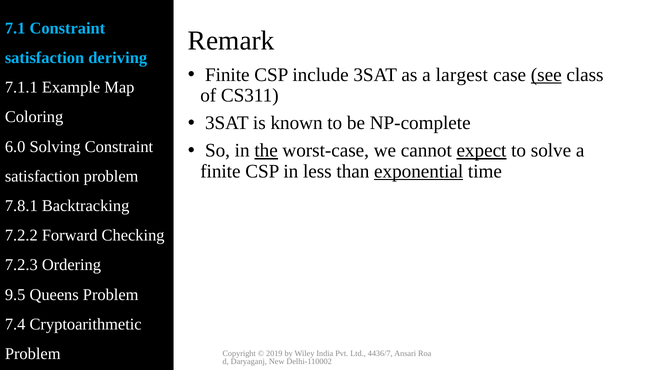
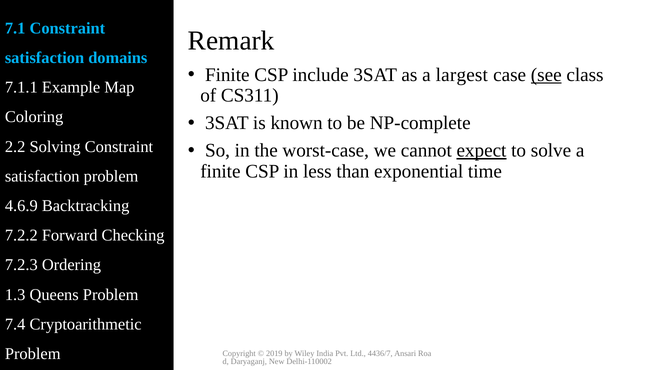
deriving: deriving -> domains (118, 58)
6.0: 6.0 -> 2.2 (15, 146)
the underline: present -> none (266, 150)
exponential underline: present -> none (419, 171)
7.8.1: 7.8.1 -> 4.6.9 (21, 206)
9.5: 9.5 -> 1.3 (15, 294)
